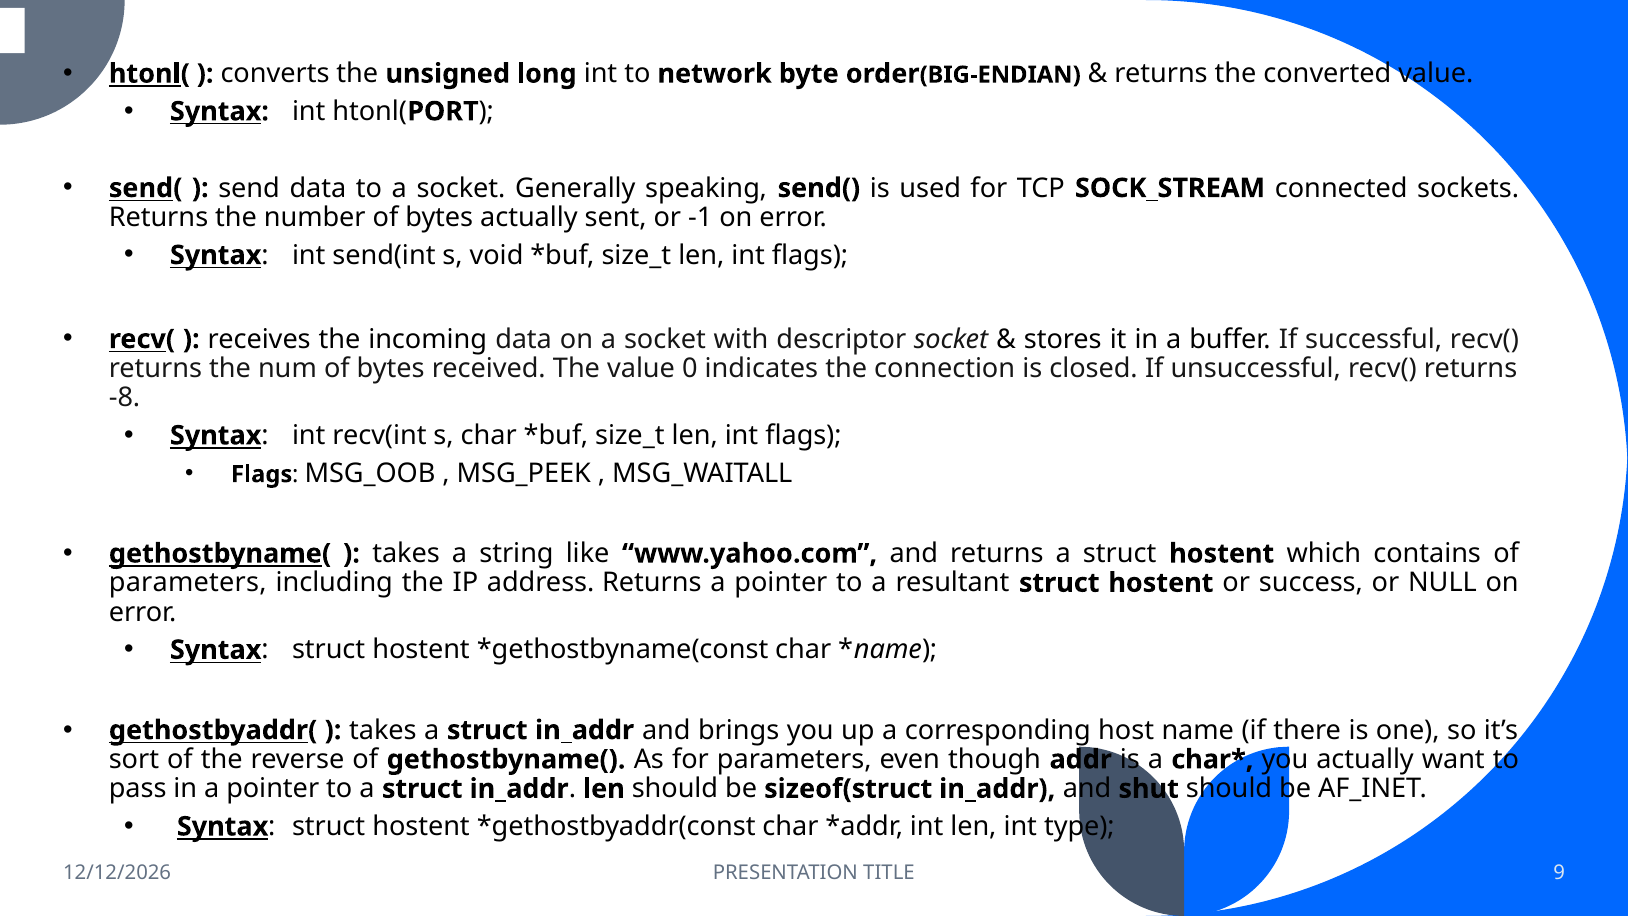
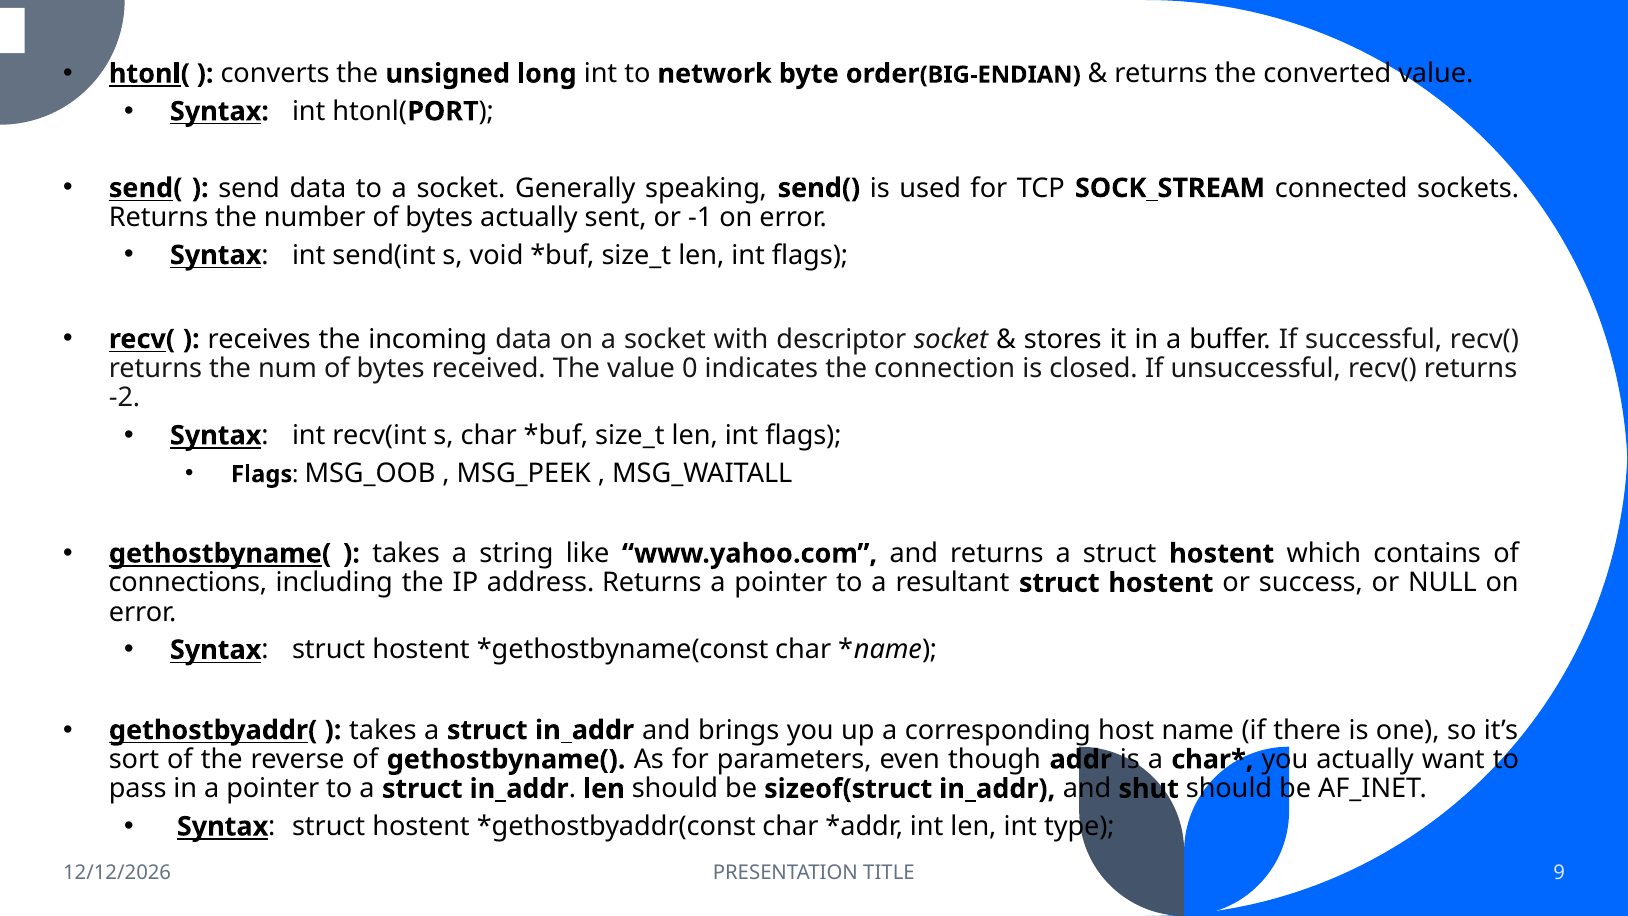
-8: -8 -> -2 (125, 398)
parameters: parameters -> connections (188, 583)
